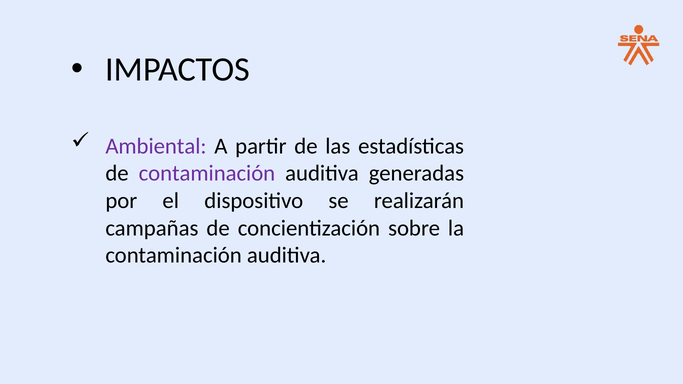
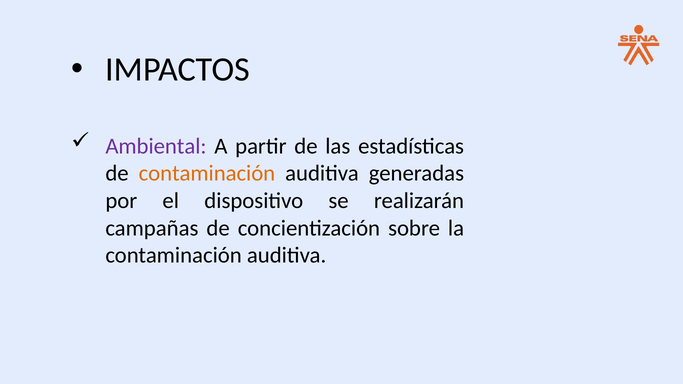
contaminación colour: purple -> orange (207, 174)
